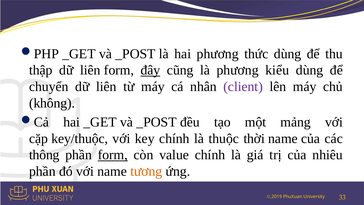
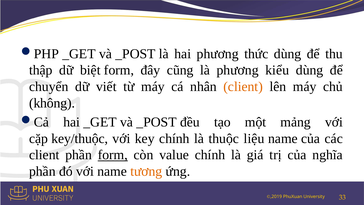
thập dữ liên: liên -> biệt (90, 70)
đây underline: present -> none (150, 70)
chuyển dữ liên: liên -> viết (106, 87)
client colour: purple -> orange (243, 87)
thời: thời -> liệu (254, 138)
thông: thông -> client (44, 155)
nhiêu: nhiêu -> nghĩa (328, 155)
